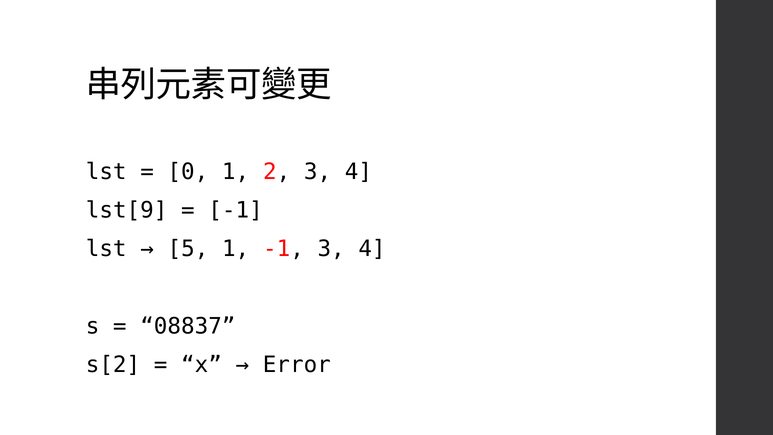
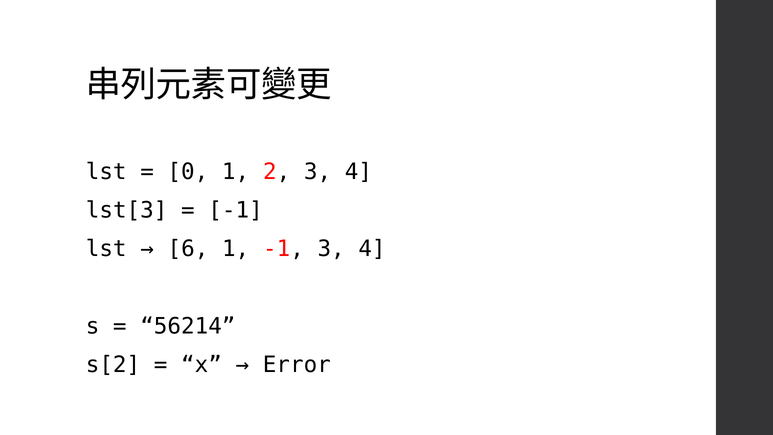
lst[9: lst[9 -> lst[3 (127, 210)
5: 5 -> 6 (188, 249)
08837: 08837 -> 56214 (188, 326)
